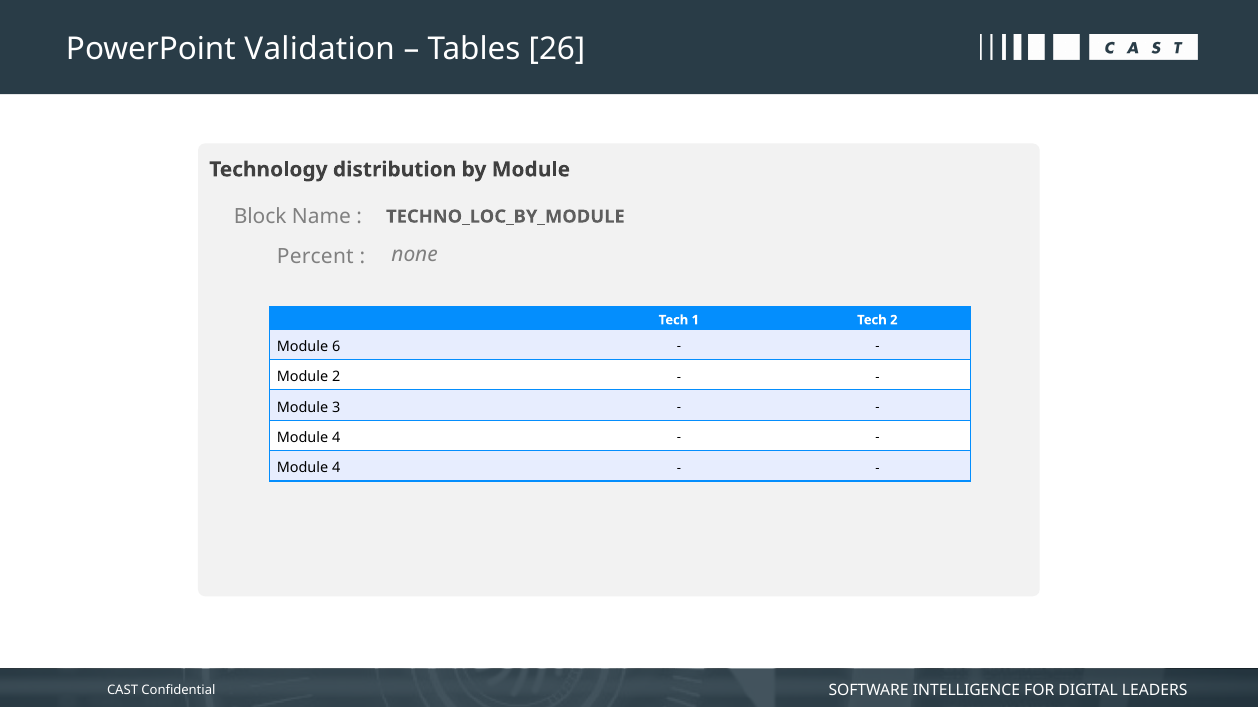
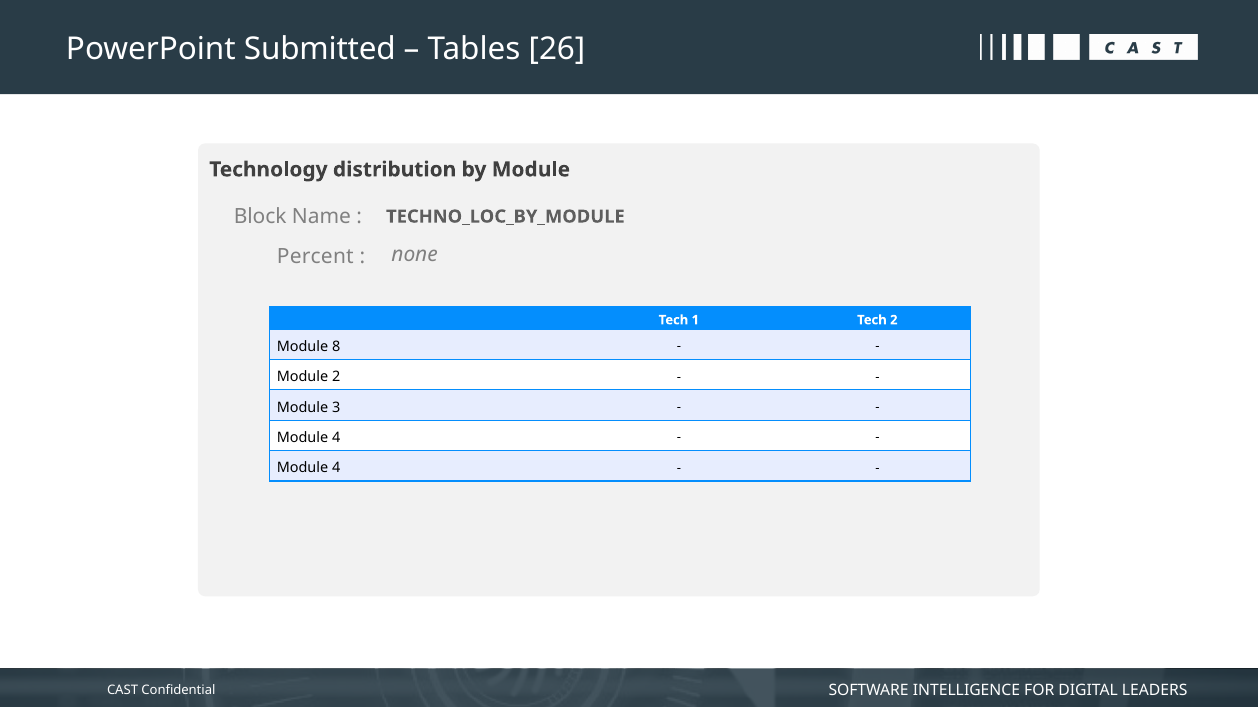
Validation: Validation -> Submitted (320, 49)
6: 6 -> 8 (336, 347)
